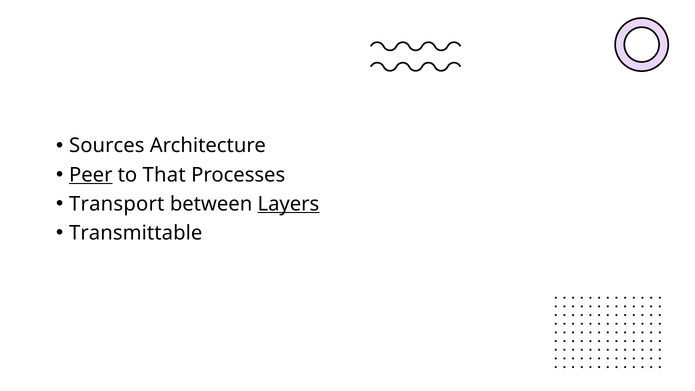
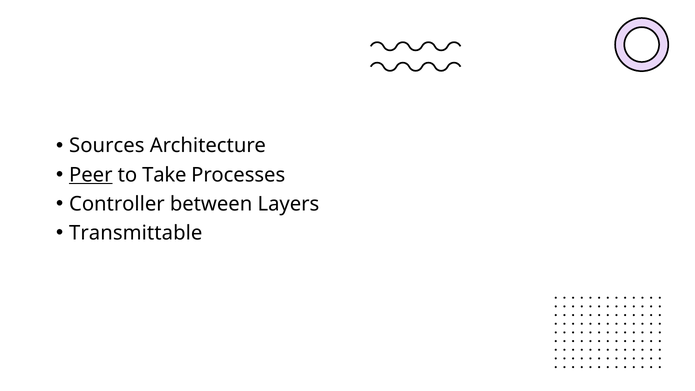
That: That -> Take (164, 175)
Transport: Transport -> Controller (117, 204)
Layers underline: present -> none (288, 204)
